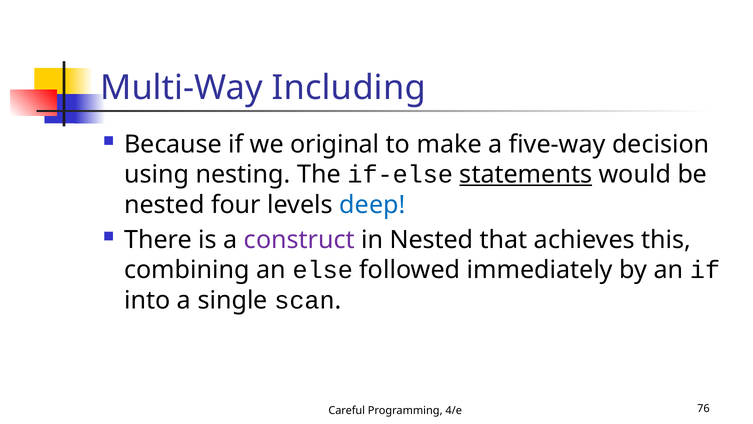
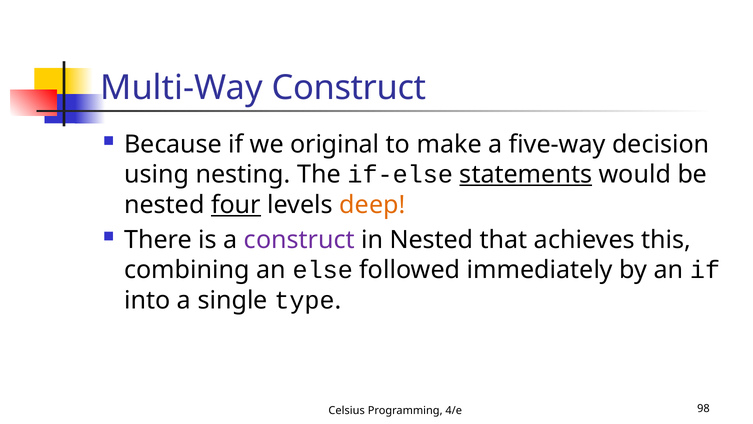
Multi-Way Including: Including -> Construct (349, 88)
four underline: none -> present (236, 205)
deep colour: blue -> orange (372, 205)
scan: scan -> type (304, 300)
Careful: Careful -> Celsius (347, 410)
76: 76 -> 98 (703, 408)
